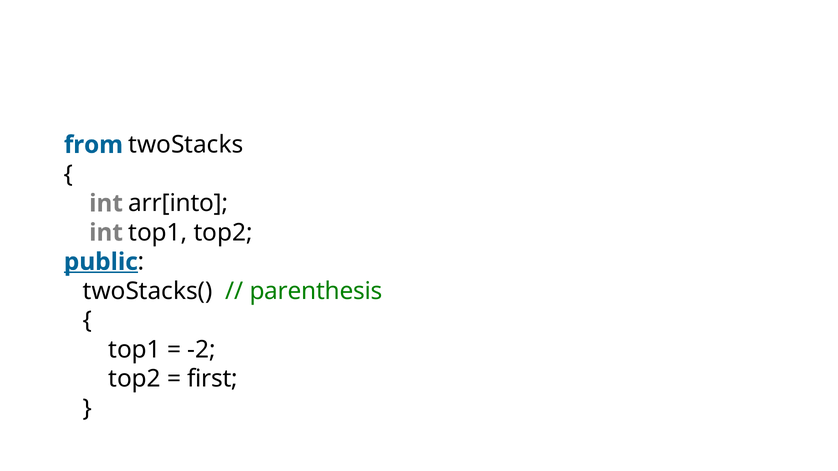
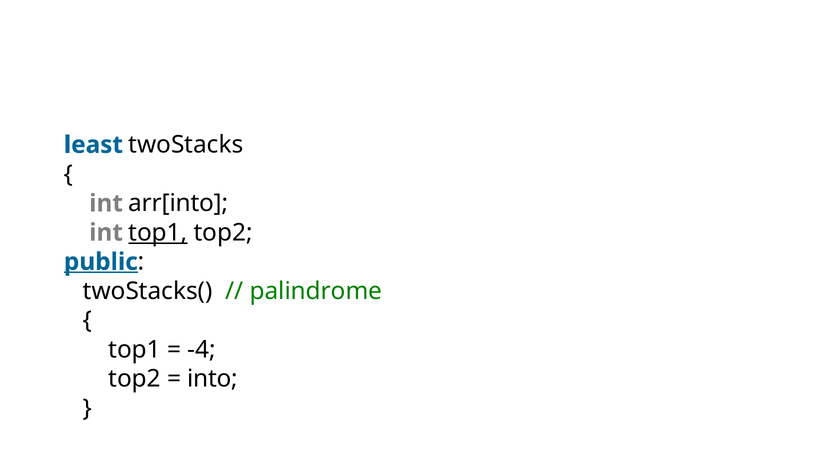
from: from -> least (93, 145)
top1 underline: none -> present (158, 233)
parenthesis: parenthesis -> palindrome (316, 291)
-2: -2 -> -4 (202, 350)
first: first -> into (212, 379)
